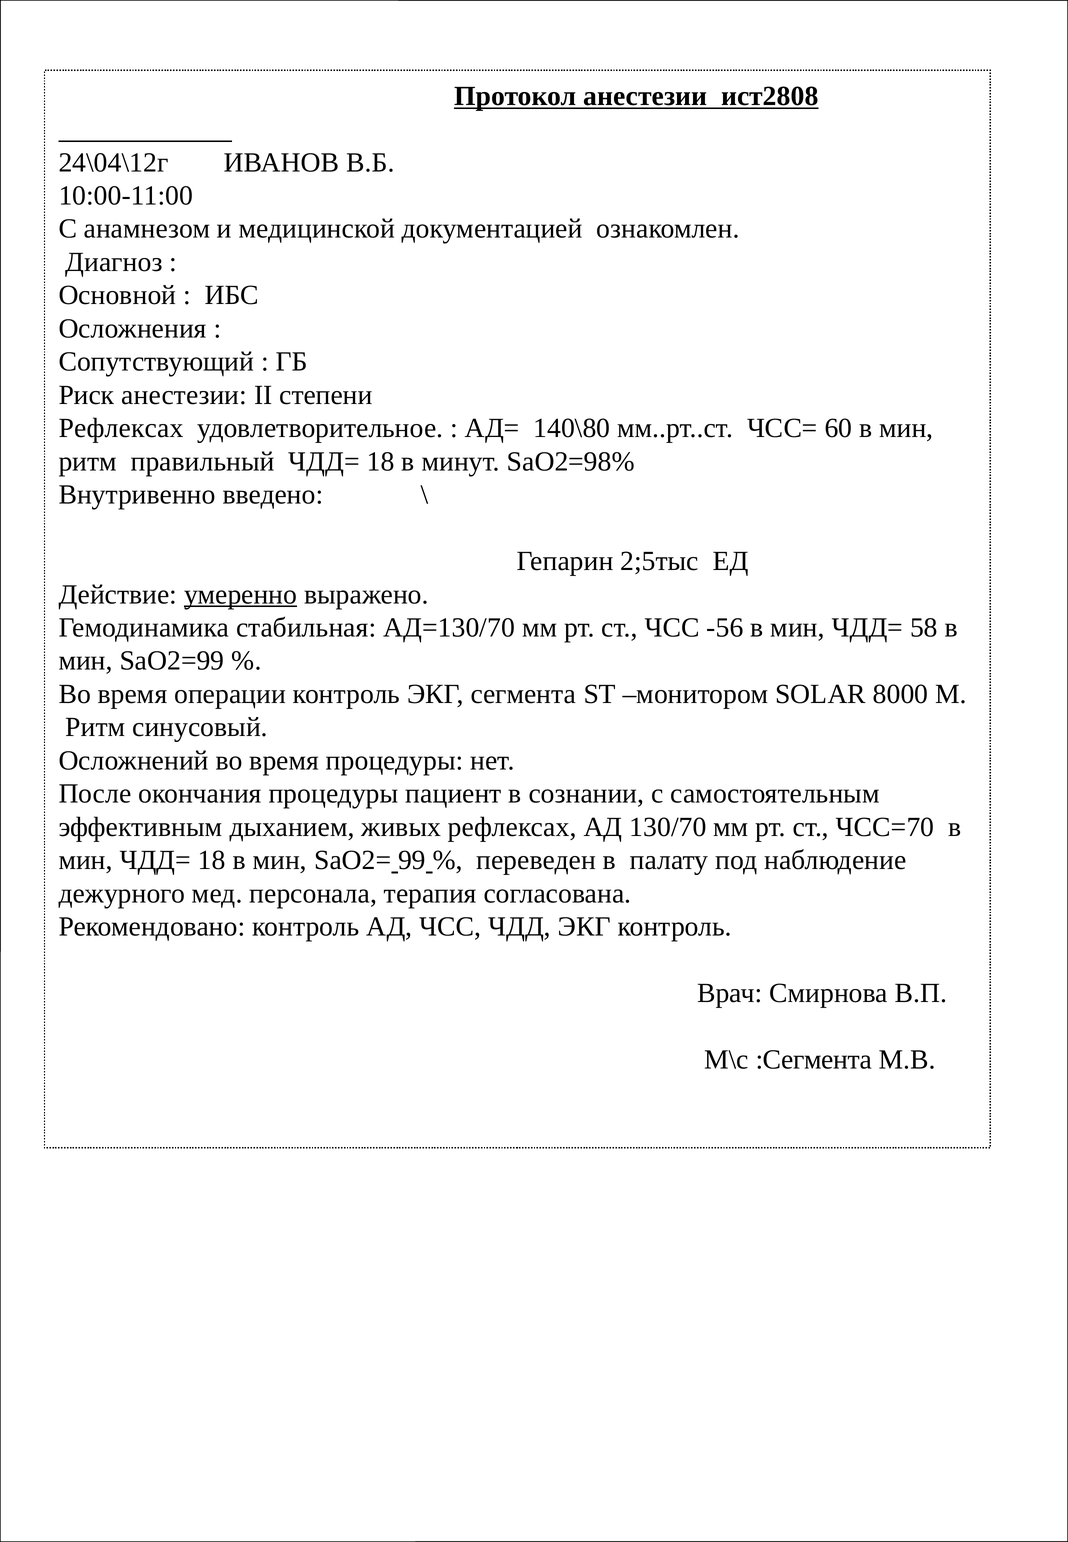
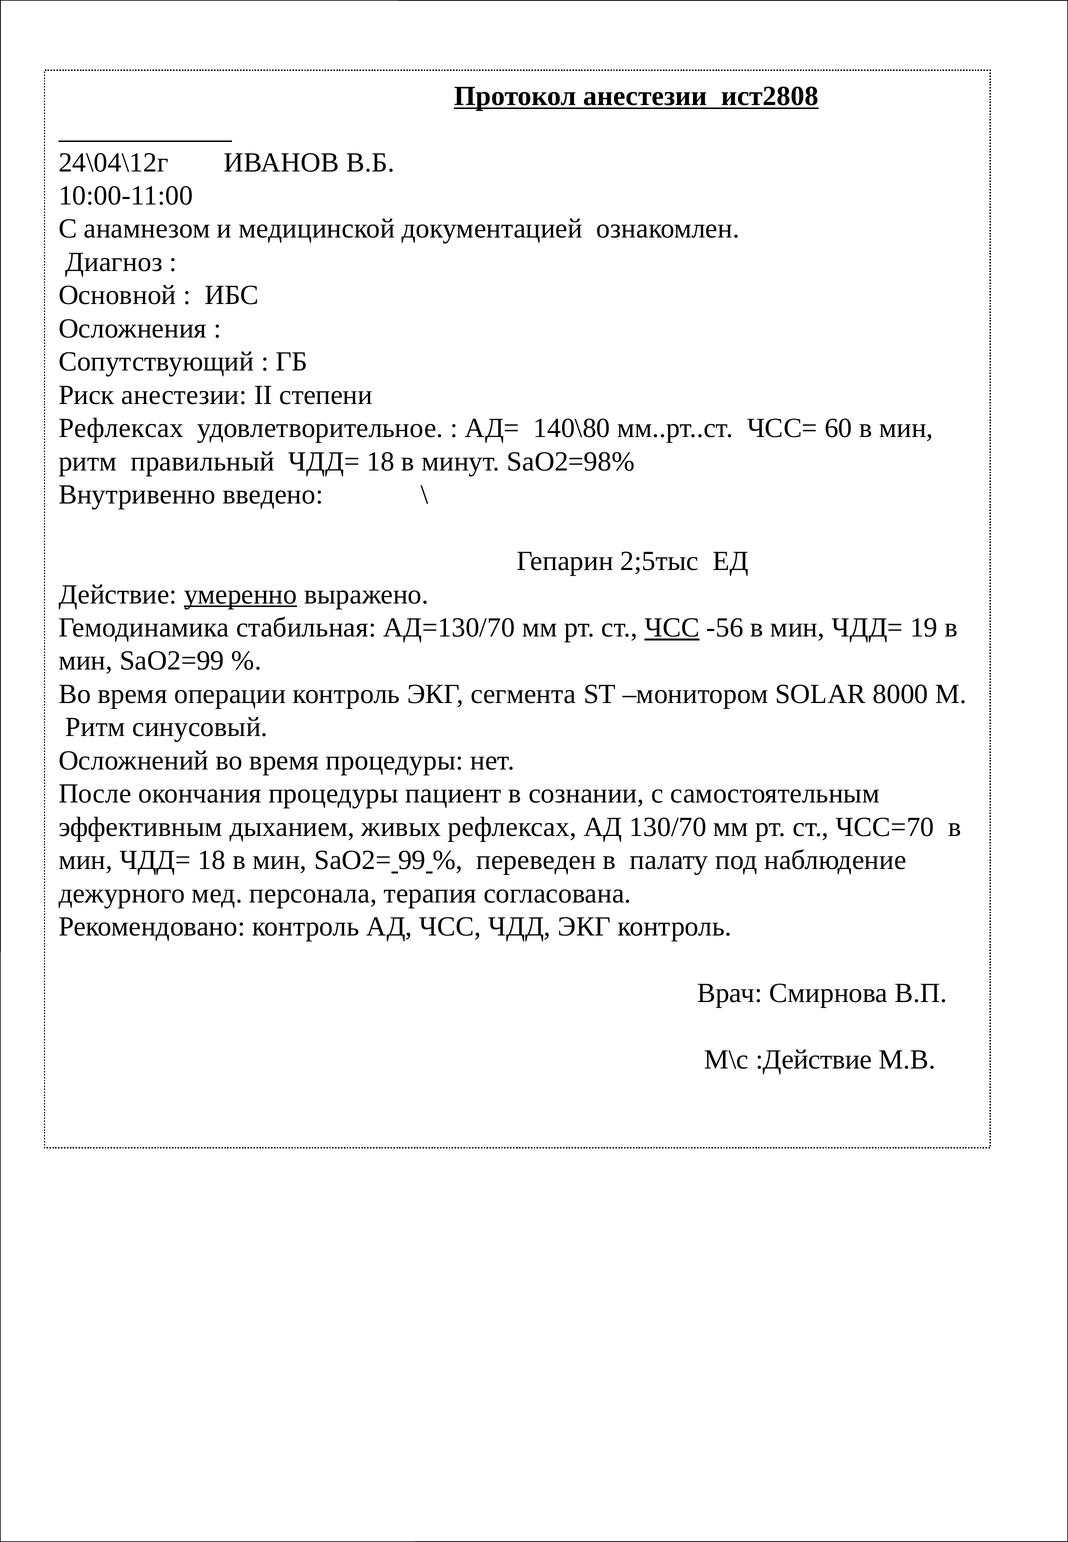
ЧСС underline: none -> present (672, 628)
58: 58 -> 19 (924, 628)
:Сегмента: :Сегмента -> :Действие (814, 1060)
